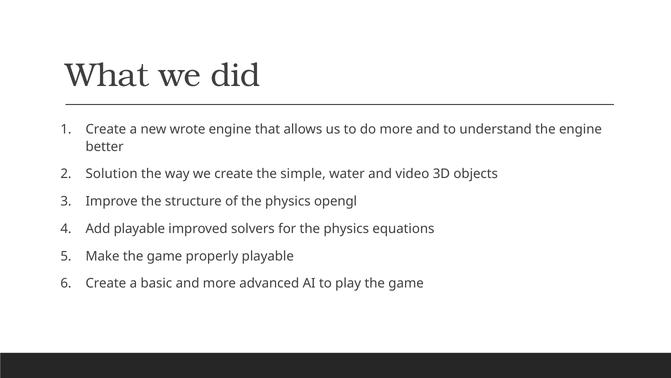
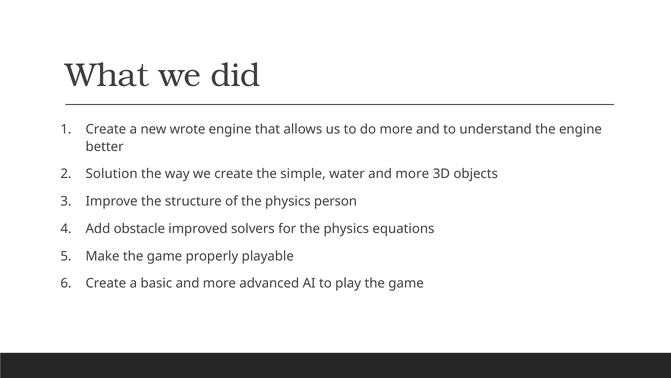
water and video: video -> more (412, 174)
opengl: opengl -> person (336, 201)
Add playable: playable -> obstacle (139, 228)
